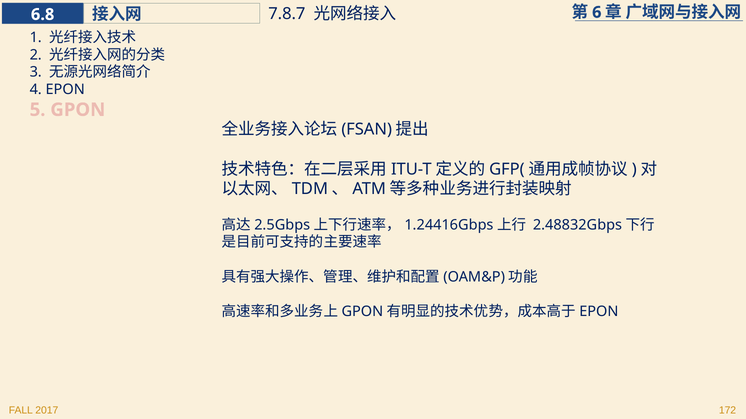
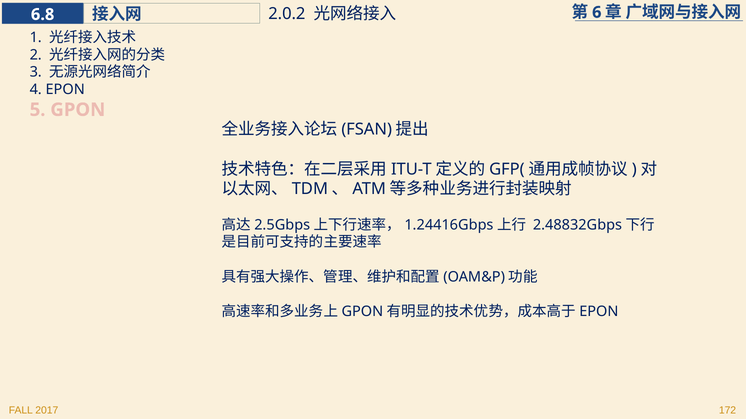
7.8.7: 7.8.7 -> 2.0.2 (287, 14)
